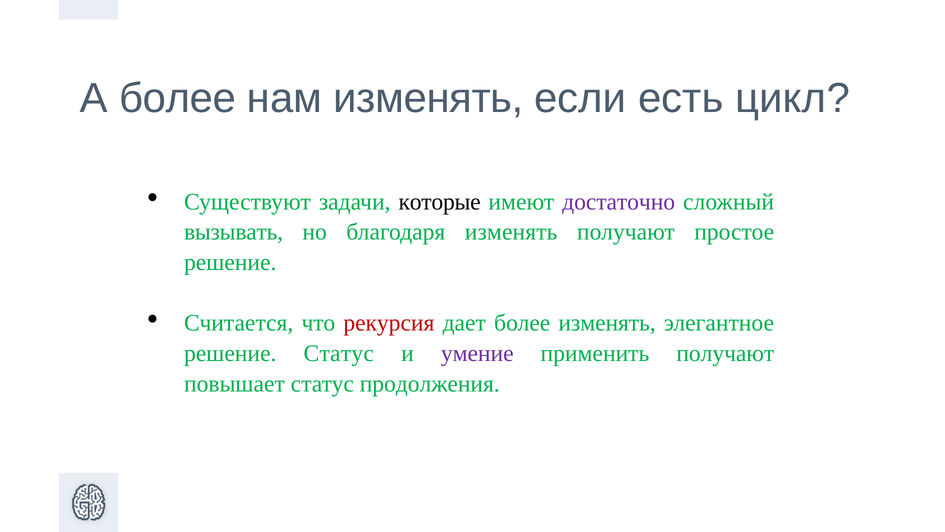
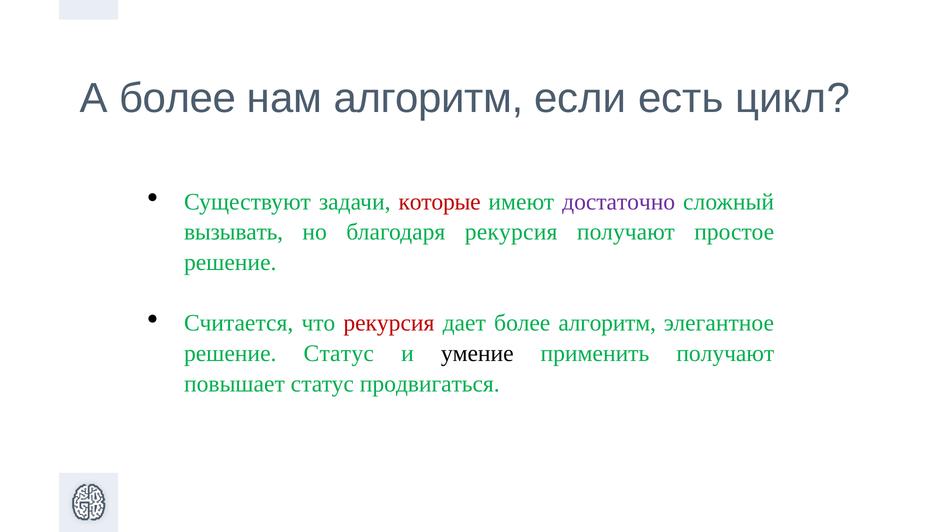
нам изменять: изменять -> алгоритм (428, 98)
которые colour: black -> red (440, 202)
благодаря изменять: изменять -> рекурсия (511, 232)
более изменять: изменять -> алгоритм (607, 323)
умение colour: purple -> black (477, 353)
продолжения: продолжения -> продвигаться (430, 383)
